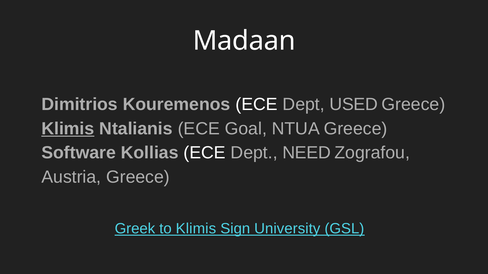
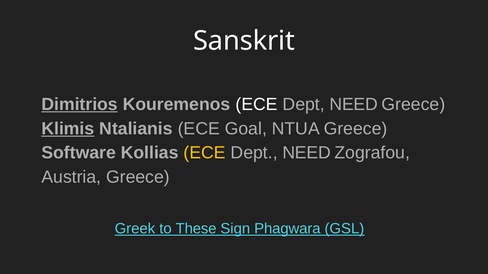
Madaan: Madaan -> Sanskrit (244, 41)
Dimitrios underline: none -> present (80, 105)
USED: USED -> NEED (354, 105)
ECE colour: white -> yellow (205, 153)
to Klimis: Klimis -> These (196, 229)
University: University -> Phagwara (287, 229)
